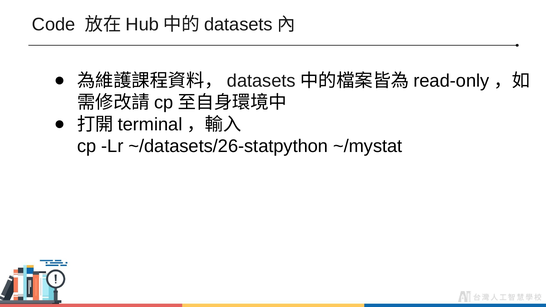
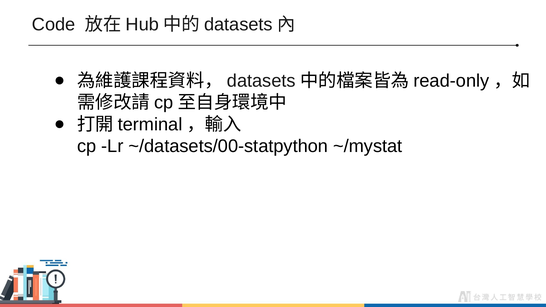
~/datasets/26-statpython: ~/datasets/26-statpython -> ~/datasets/00-statpython (228, 146)
